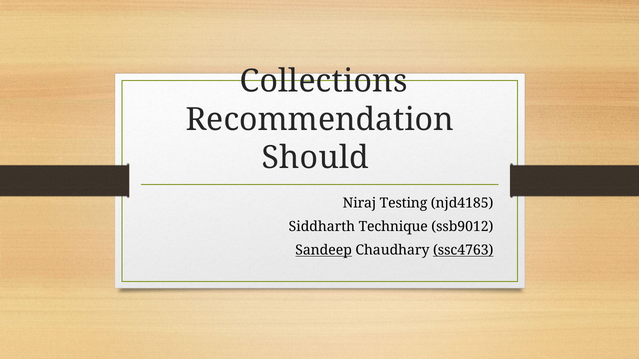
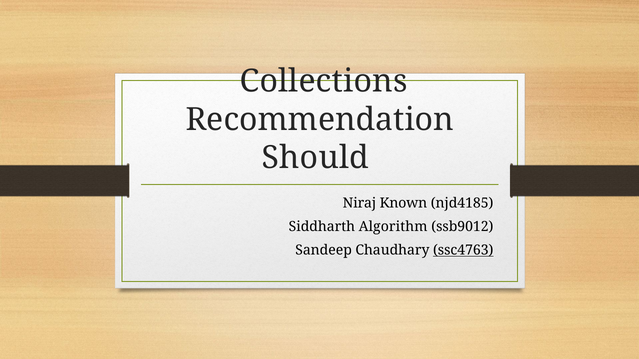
Testing: Testing -> Known (403, 203)
Technique: Technique -> Algorithm (393, 227)
Sandeep underline: present -> none (324, 251)
